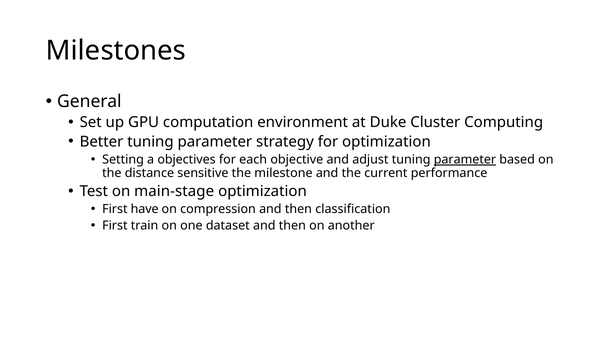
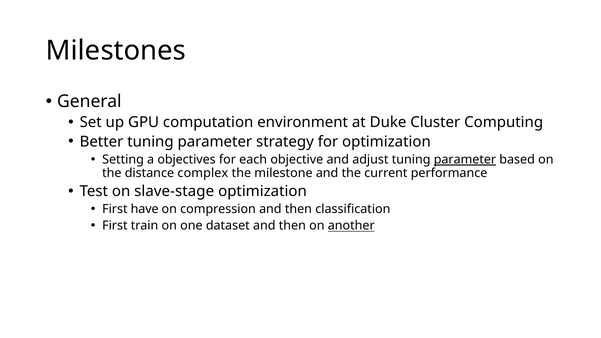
sensitive: sensitive -> complex (203, 173)
main-stage: main-stage -> slave-stage (174, 191)
another underline: none -> present (351, 226)
